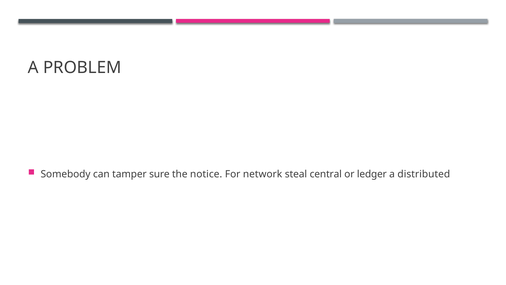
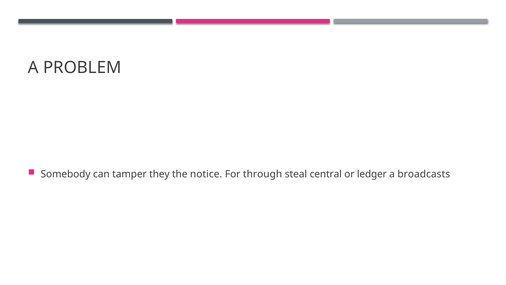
sure: sure -> they (159, 174)
network: network -> through (263, 174)
distributed: distributed -> broadcasts (424, 174)
